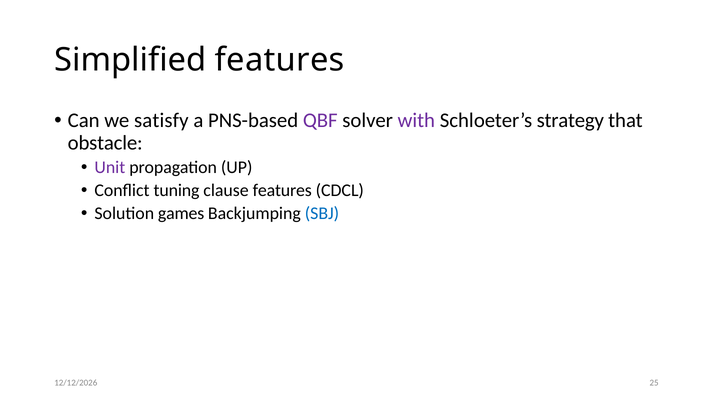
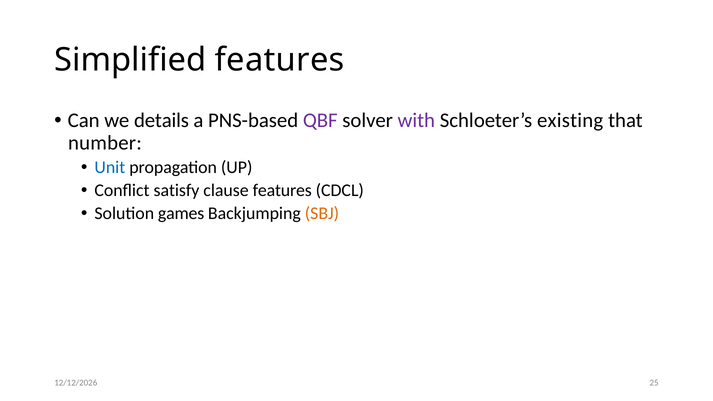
satisfy: satisfy -> details (161, 121)
strategy: strategy -> existing (570, 121)
obstacle: obstacle -> number (105, 143)
Unit colour: purple -> blue (110, 168)
tuning: tuning -> satisfy (176, 190)
SBJ colour: blue -> orange (322, 213)
